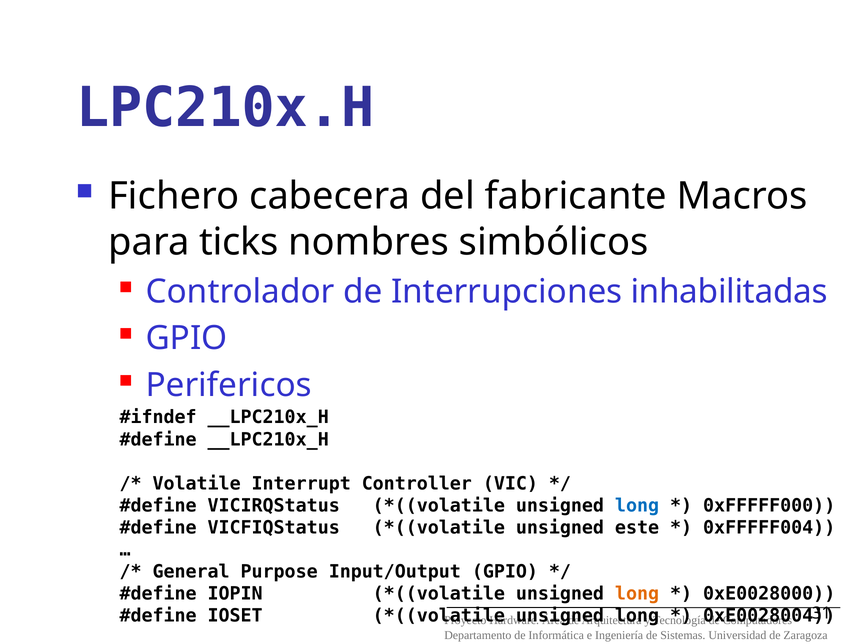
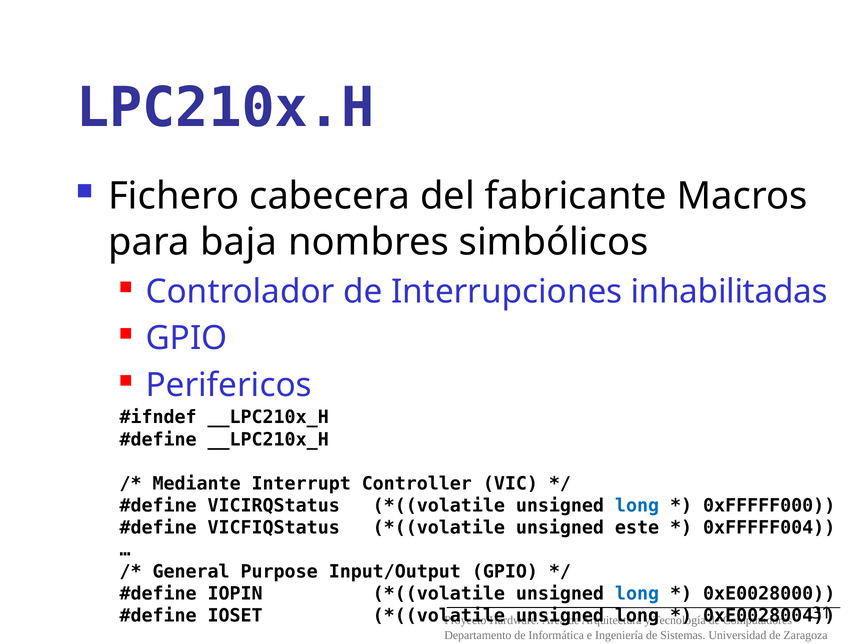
ticks: ticks -> baja (239, 242)
Volatile: Volatile -> Mediante (197, 483)
long colour: orange -> blue (637, 593)
